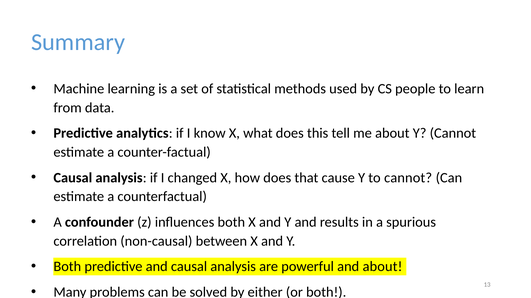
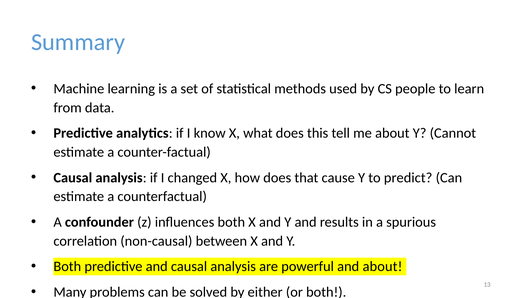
to cannot: cannot -> predict (408, 178)
